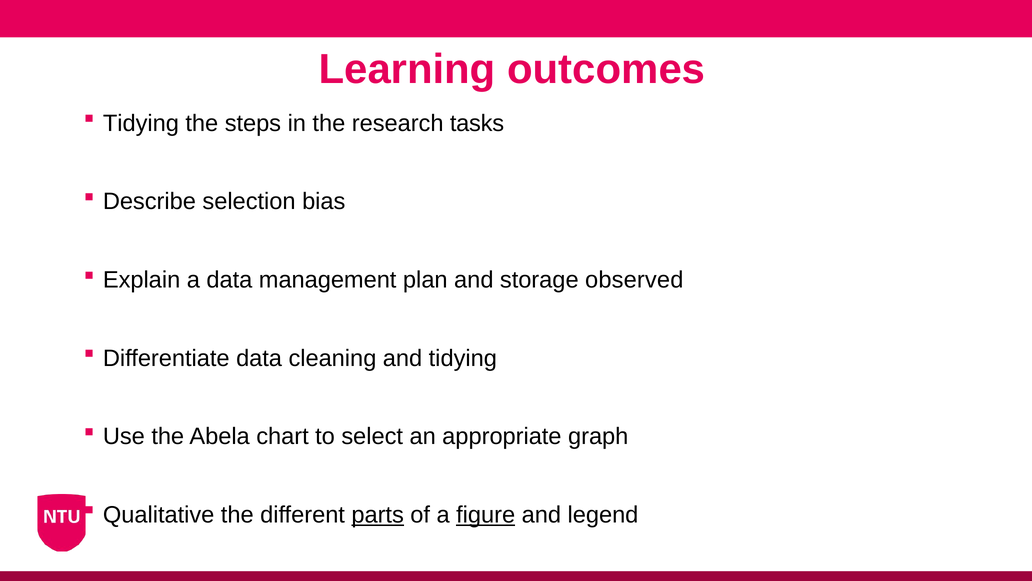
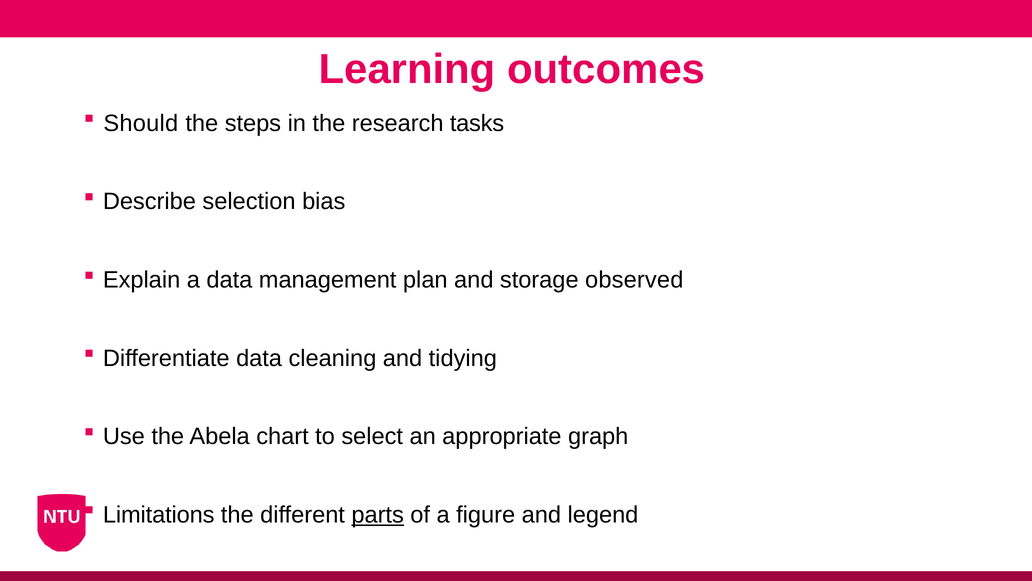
Tidying: Tidying -> Should (141, 123)
Qualitative: Qualitative -> Limitations (159, 514)
figure underline: present -> none (486, 514)
